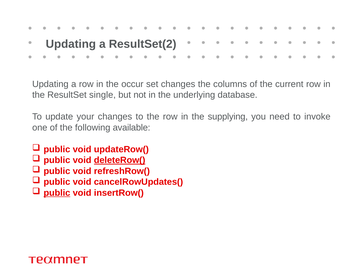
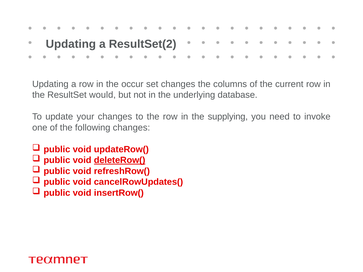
single: single -> would (102, 95)
following available: available -> changes (131, 128)
public underline: present -> none (57, 193)
